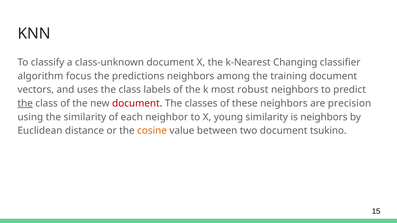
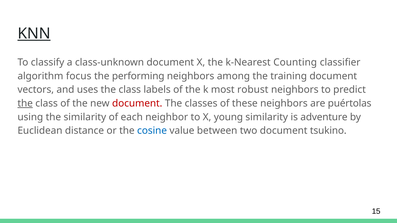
KNN underline: none -> present (34, 34)
Changing: Changing -> Counting (295, 62)
predictions: predictions -> performing (138, 76)
precision: precision -> puértolas (350, 104)
is neighbors: neighbors -> adventure (324, 117)
cosine colour: orange -> blue (152, 131)
